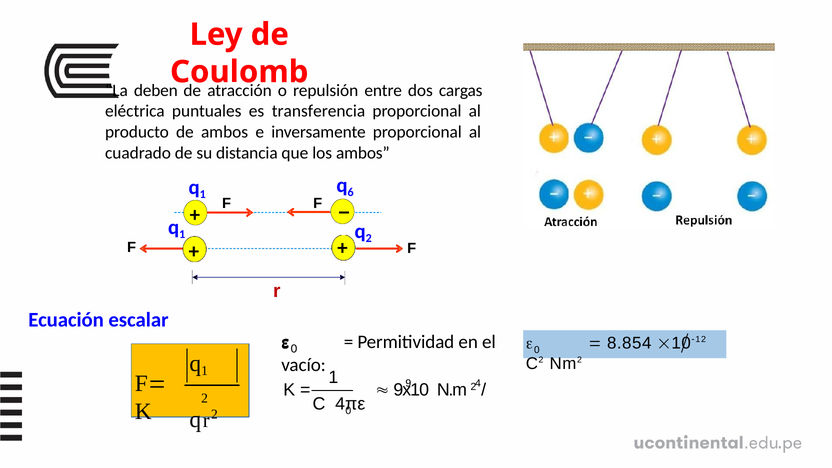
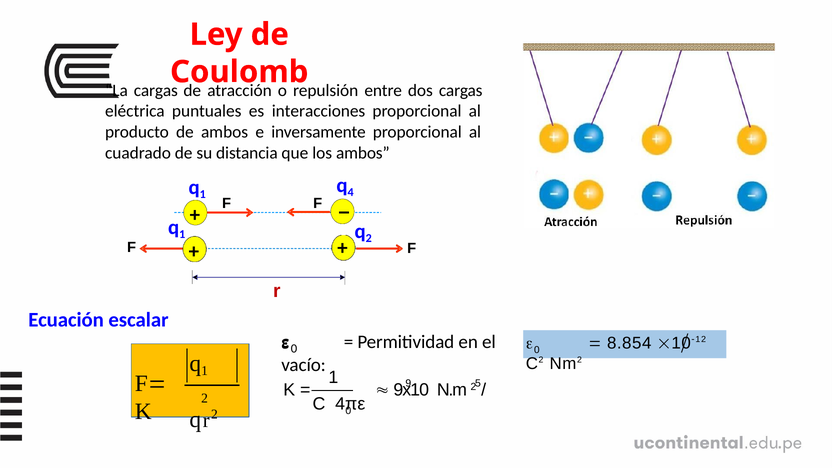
La deben: deben -> cargas (156, 90)
transferencia: transferencia -> interacciones (319, 111)
6: 6 -> 4 (351, 192)
4: 4 -> 5 (478, 383)
